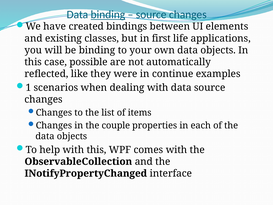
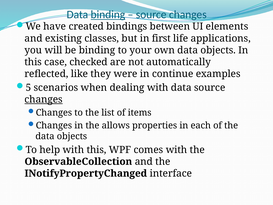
possible: possible -> checked (89, 62)
1: 1 -> 5 (28, 88)
changes underline: none -> present (44, 99)
couple: couple -> allows (116, 125)
